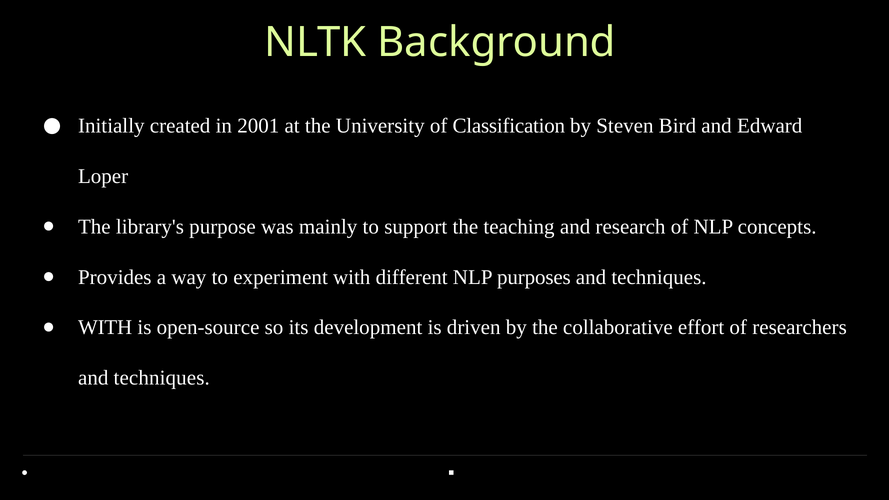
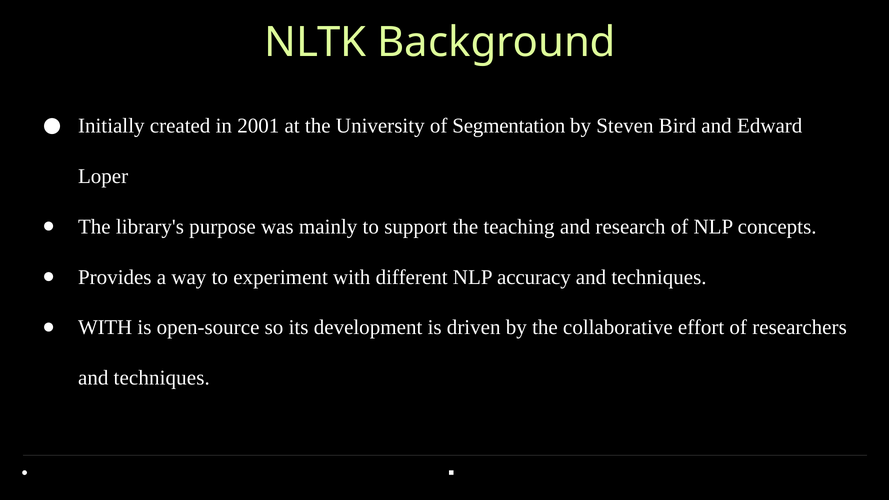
Classification: Classification -> Segmentation (509, 126)
purposes: purposes -> accuracy (534, 277)
